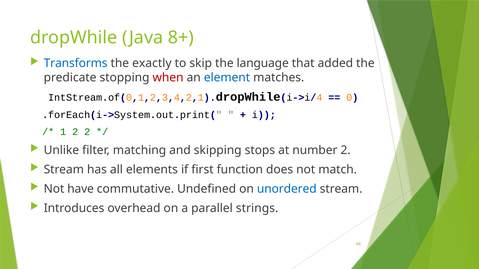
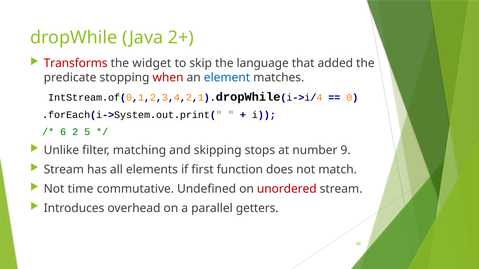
8+: 8+ -> 2+ (181, 38)
Transforms colour: blue -> red (76, 63)
exactly: exactly -> widget (152, 63)
1: 1 -> 6 (63, 132)
2 2: 2 -> 5 (87, 132)
number 2: 2 -> 9 (346, 150)
have: have -> time (80, 189)
unordered colour: blue -> red (287, 189)
strings: strings -> getters (257, 209)
